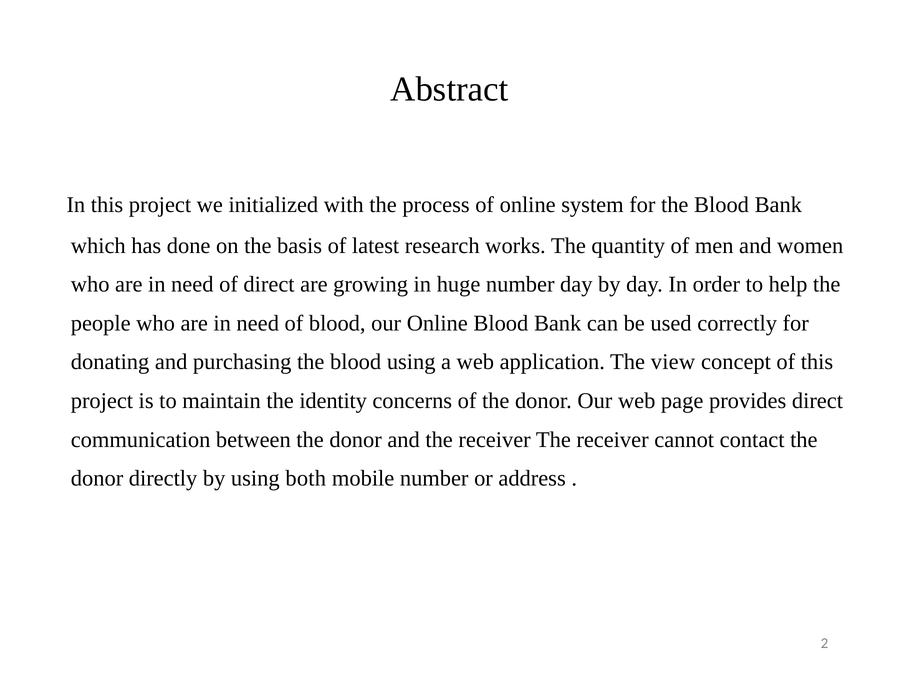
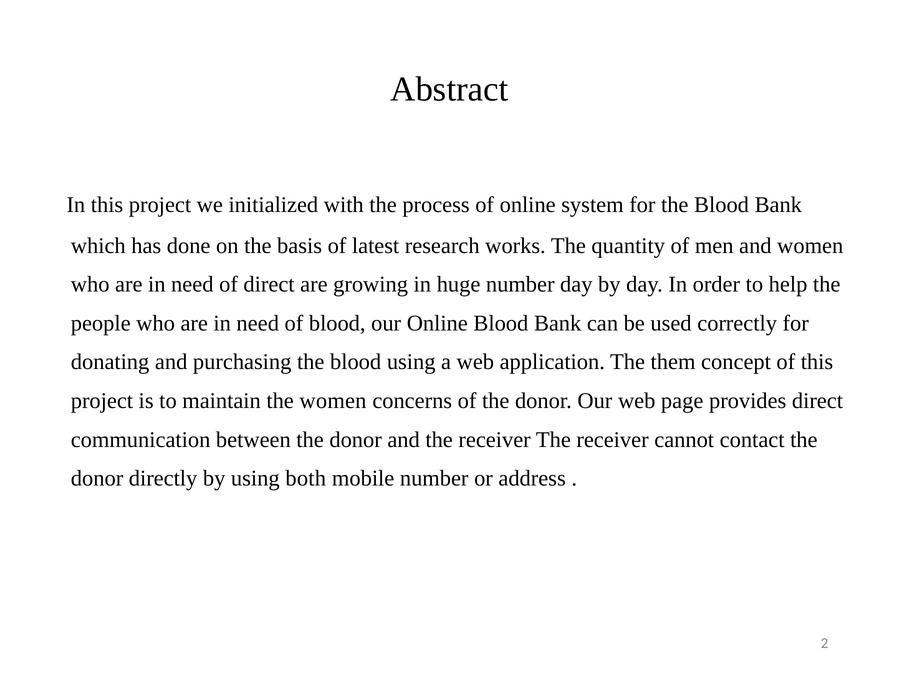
view: view -> them (673, 362)
the identity: identity -> women (333, 401)
